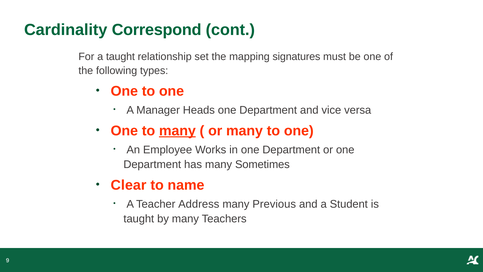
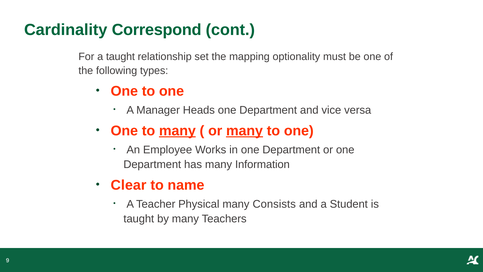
signatures: signatures -> optionality (296, 57)
many underline: none -> present (245, 131)
Sometimes: Sometimes -> Information (262, 164)
Address: Address -> Physical (199, 204)
Previous: Previous -> Consists (274, 204)
